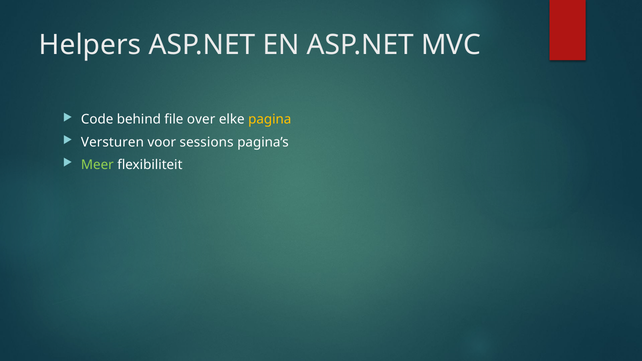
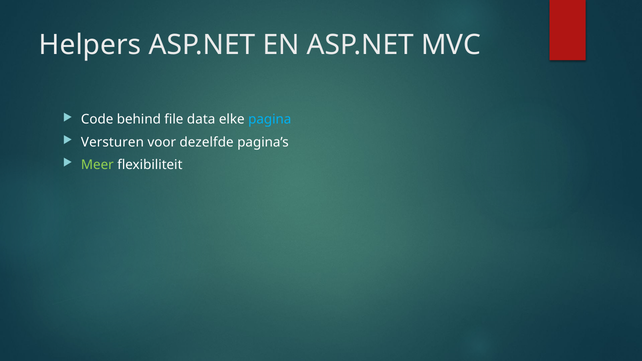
over: over -> data (201, 119)
pagina colour: yellow -> light blue (270, 119)
sessions: sessions -> dezelfde (207, 142)
